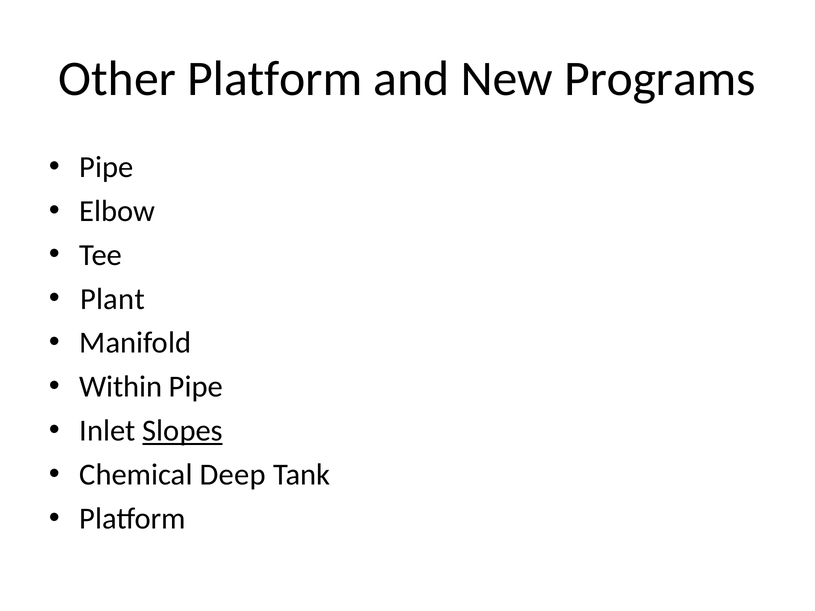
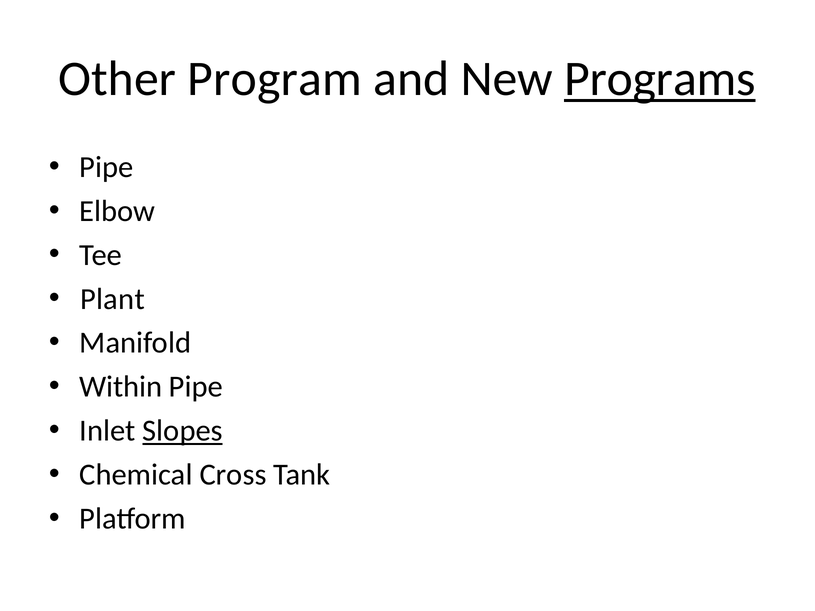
Other Platform: Platform -> Program (275, 79)
Programs underline: none -> present (660, 79)
Deep: Deep -> Cross (233, 475)
